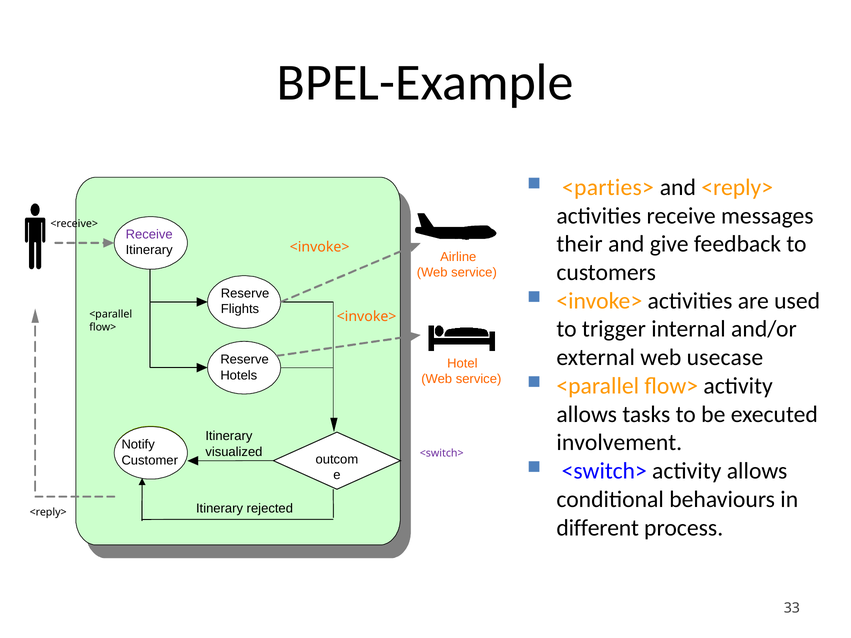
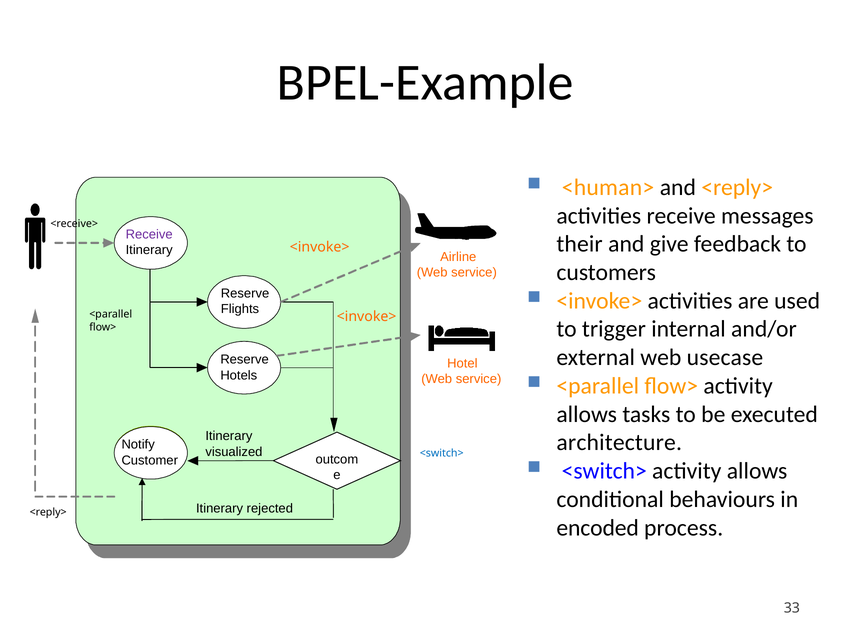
<parties>: <parties> -> <human> (608, 187)
involvement: involvement -> architecture (619, 443)
<switch> colour: purple -> blue (442, 454)
different: different -> encoded (598, 528)
